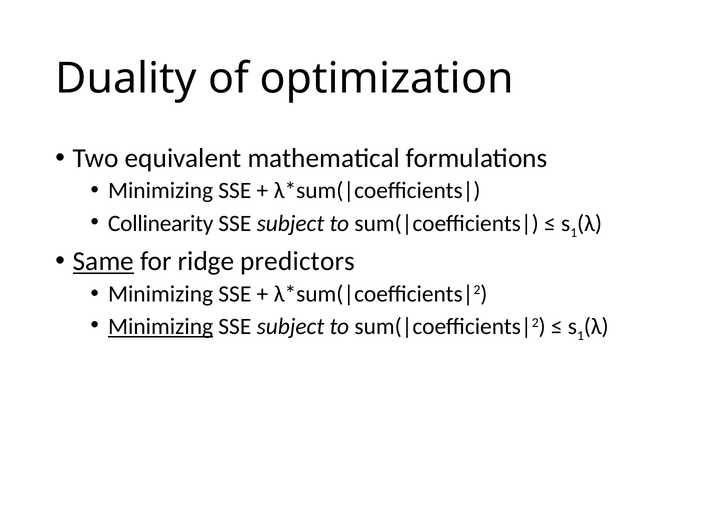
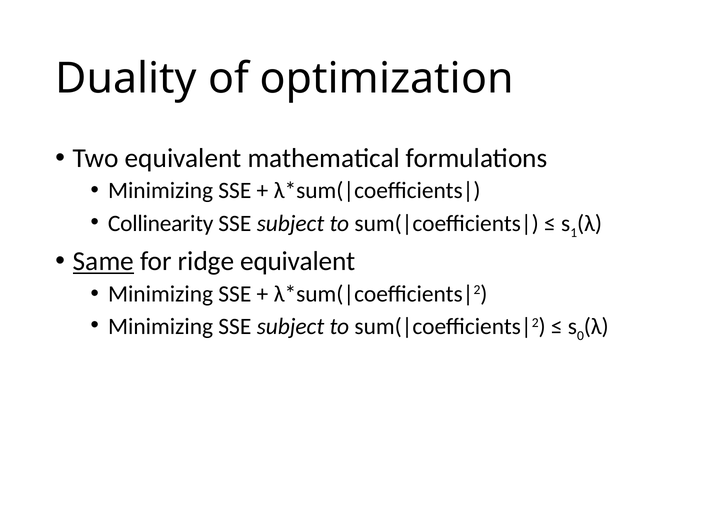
ridge predictors: predictors -> equivalent (298, 262)
Minimizing underline: present -> none (161, 327)
1: 1 -> 0 (580, 336)
